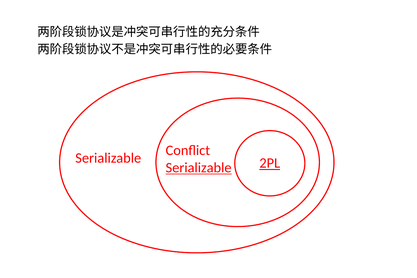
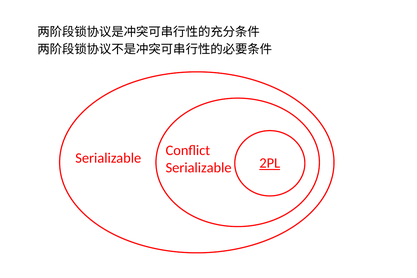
Serializable underline: present -> none (199, 168)
